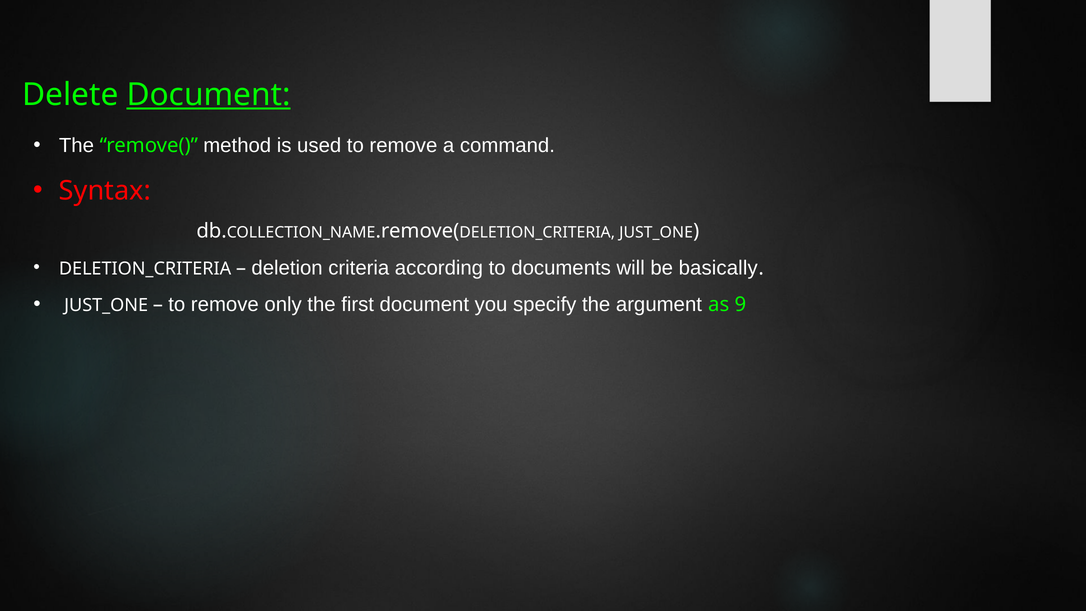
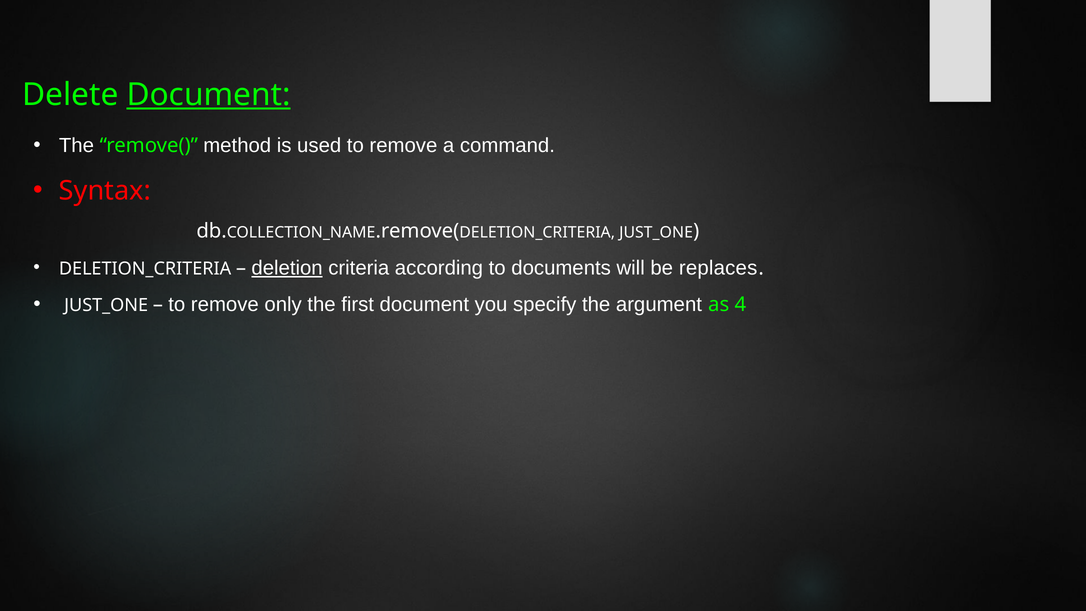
deletion underline: none -> present (287, 268)
basically: basically -> replaces (718, 268)
9: 9 -> 4 (740, 304)
